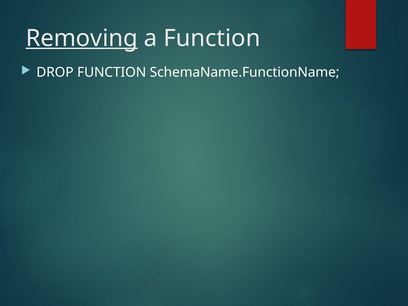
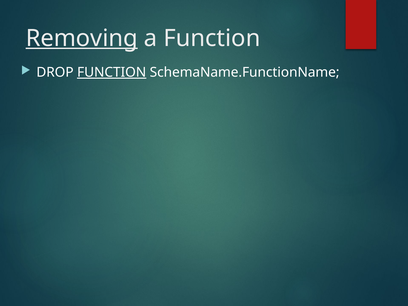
FUNCTION underline: none -> present (112, 72)
